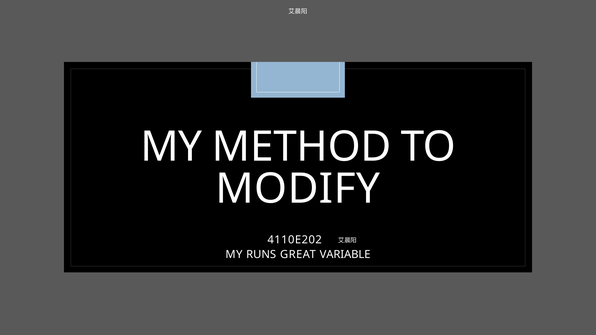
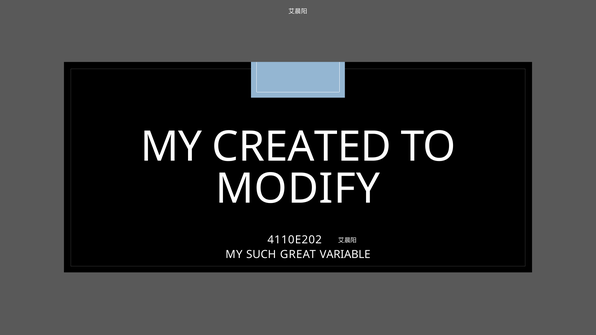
METHOD: METHOD -> CREATED (302, 147)
RUNS: RUNS -> SUCH (261, 255)
